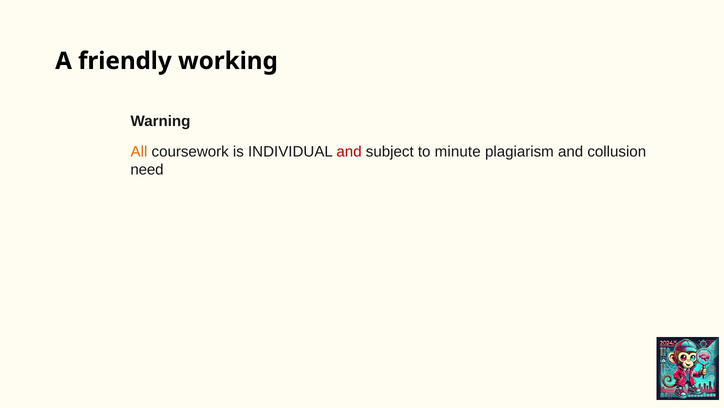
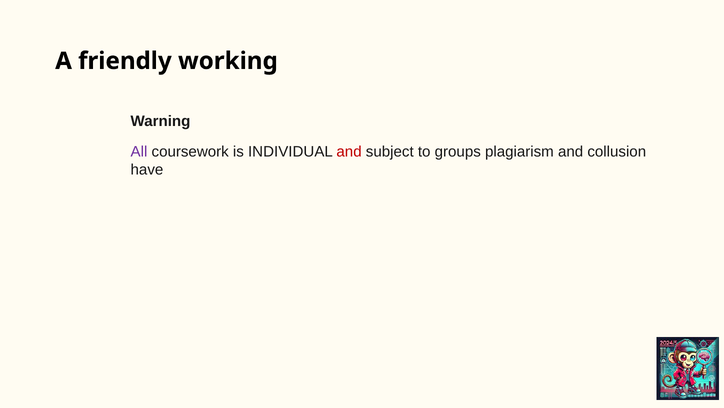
All colour: orange -> purple (139, 151)
minute: minute -> groups (458, 151)
need: need -> have (147, 170)
